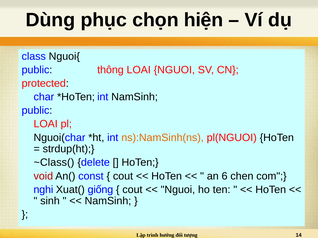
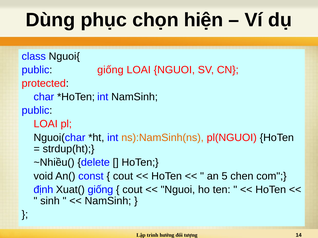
public thông: thông -> giống (110, 70)
~Class(: ~Class( -> ~Nhiều( (54, 163)
void colour: red -> black (43, 176)
6: 6 -> 5 (225, 176)
nghi: nghi -> định (43, 190)
